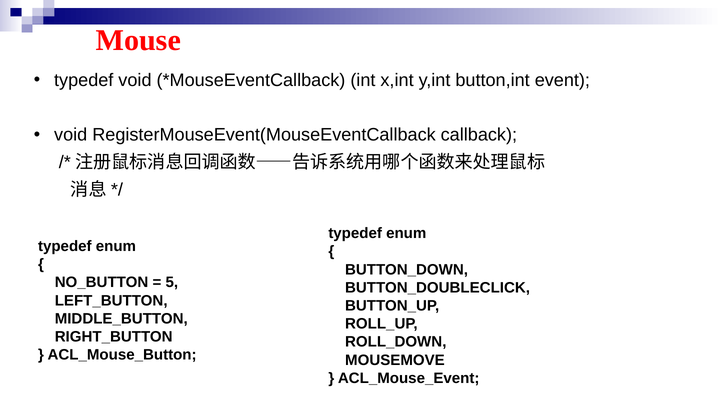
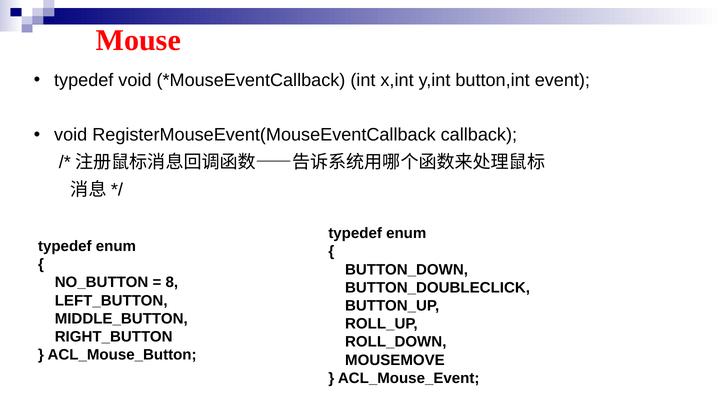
5: 5 -> 8 (172, 282)
